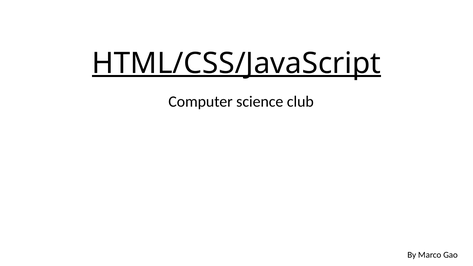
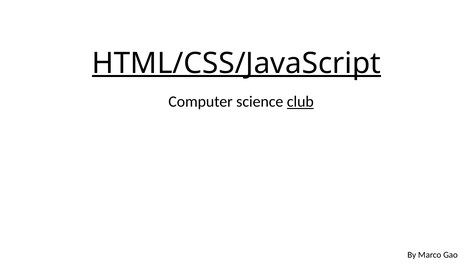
club underline: none -> present (300, 102)
